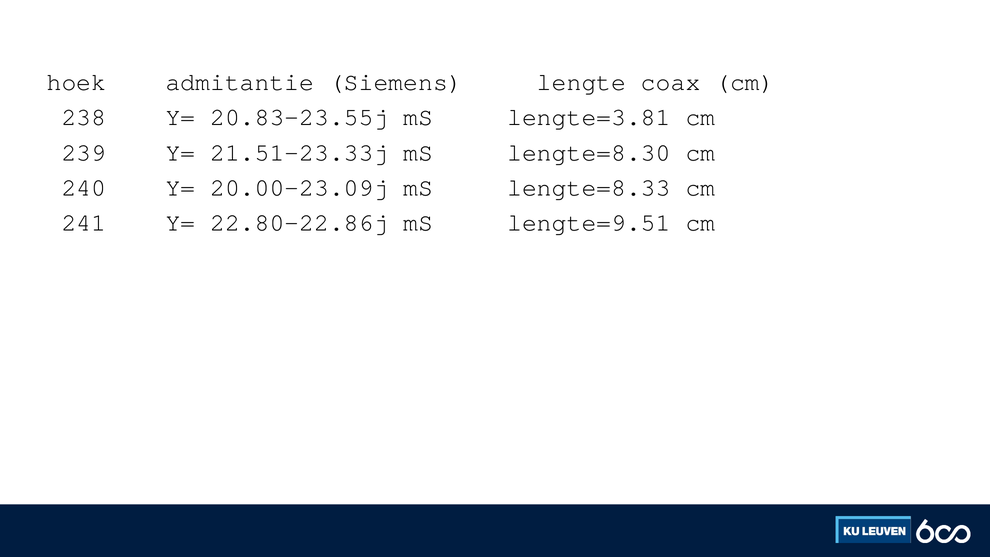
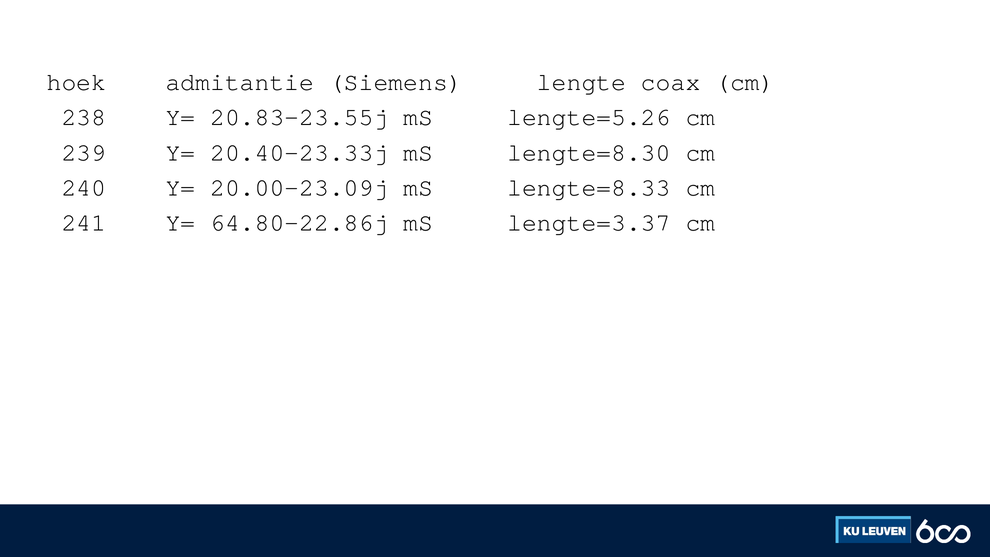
lengte=3.81: lengte=3.81 -> lengte=5.26 (589, 117)
21.51-23.33j: 21.51-23.33j -> 20.40-23.33j (299, 152)
22.80-22.86j: 22.80-22.86j -> 64.80-22.86j (299, 222)
lengte=9.51: lengte=9.51 -> lengte=3.37 (589, 222)
